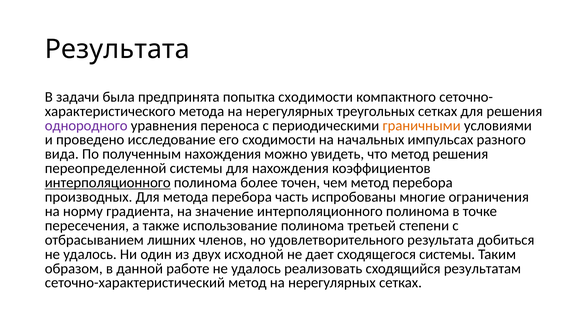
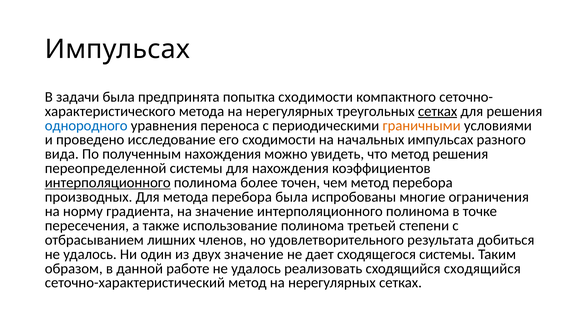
Результата: Результата -> Импульсах (117, 49)
сетках underline: none -> present (438, 111)
однородного colour: purple -> blue (86, 125)
перебора часть: часть -> была (292, 197)
двух исходной: исходной -> значение (254, 254)
сходящийся результатам: результатам -> сходящийся (482, 268)
